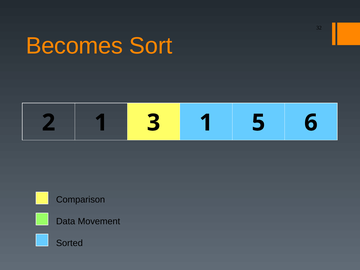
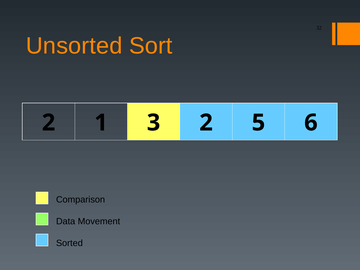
Becomes: Becomes -> Unsorted (74, 46)
3 1: 1 -> 2 (206, 123)
